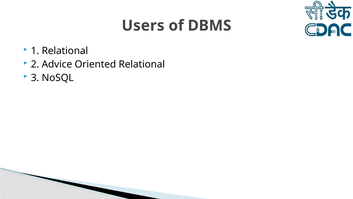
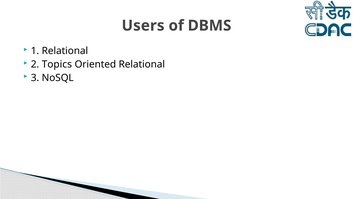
Advice: Advice -> Topics (57, 64)
